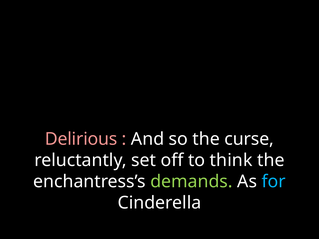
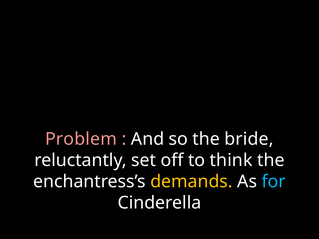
Delirious: Delirious -> Problem (81, 139)
curse: curse -> bride (249, 139)
demands colour: light green -> yellow (191, 182)
